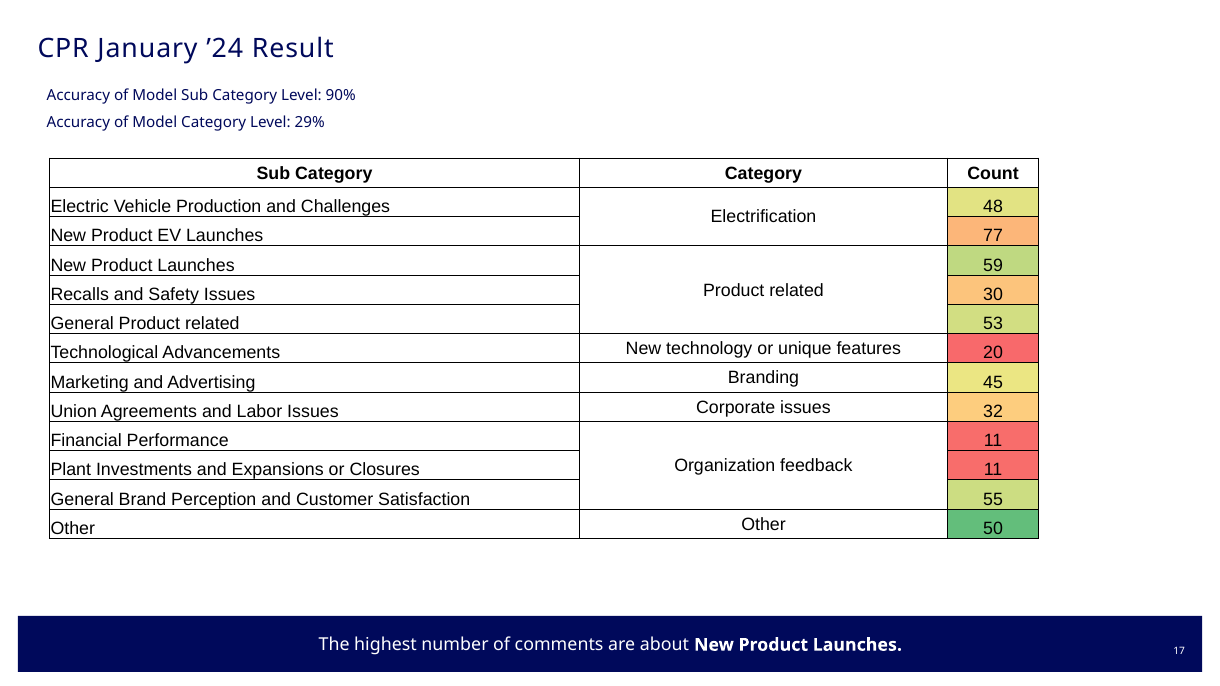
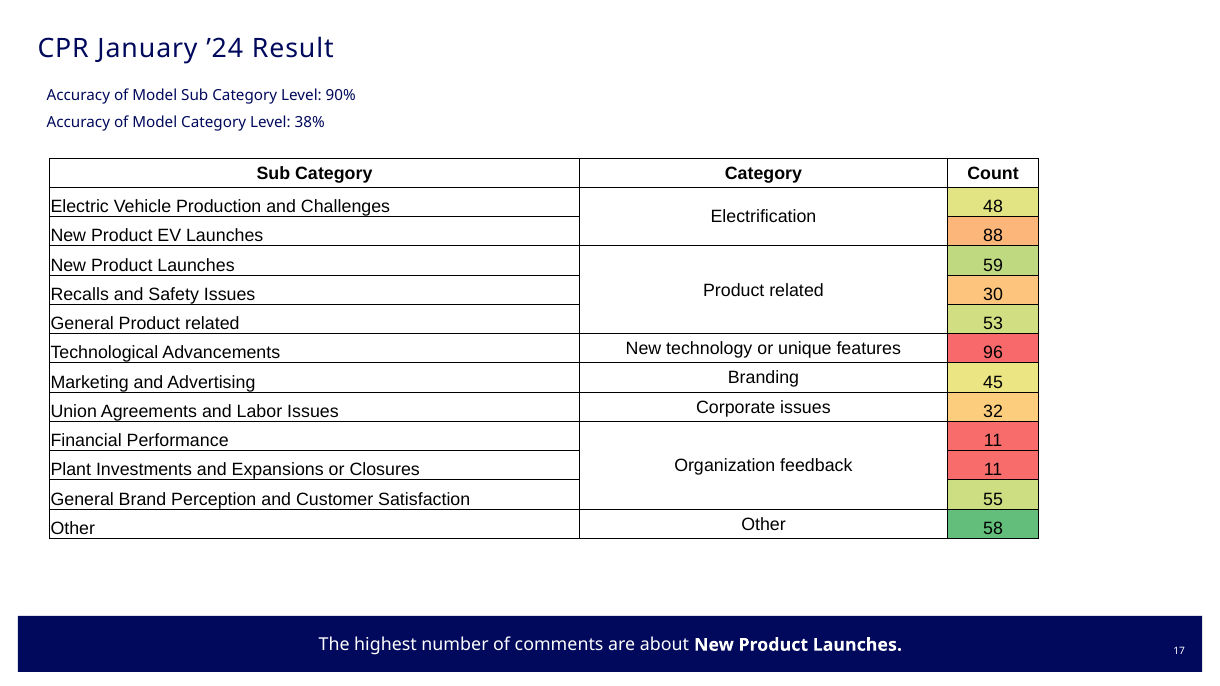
29%: 29% -> 38% (310, 123)
77: 77 -> 88 (993, 236)
20: 20 -> 96 (993, 353)
50: 50 -> 58 (993, 529)
